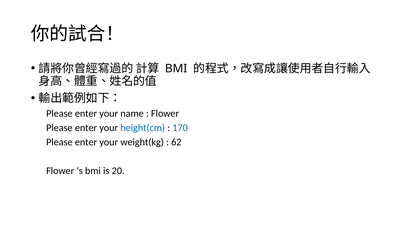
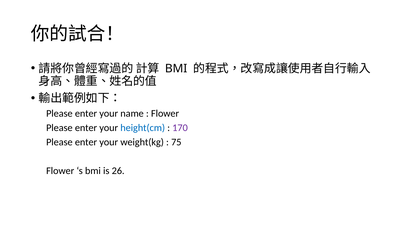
170 colour: blue -> purple (180, 128)
62: 62 -> 75 (176, 142)
20: 20 -> 26 (118, 171)
